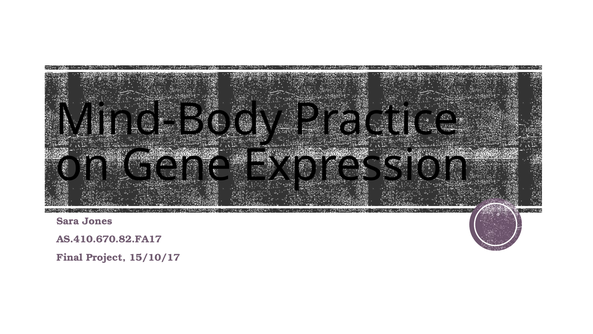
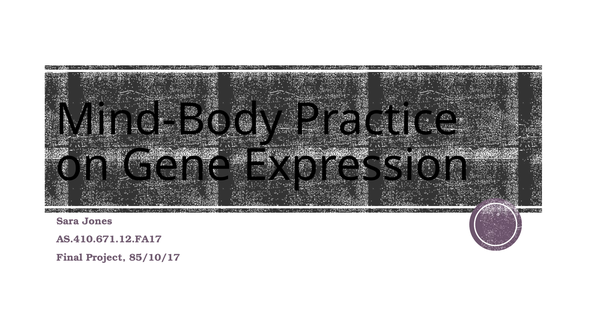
AS.410.670.82.FA17: AS.410.670.82.FA17 -> AS.410.671.12.FA17 (109, 239)
15/10/17: 15/10/17 -> 85/10/17 (155, 257)
